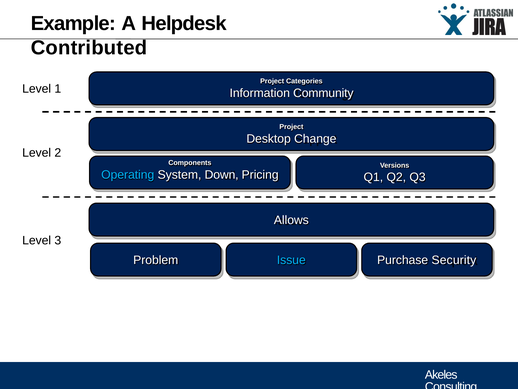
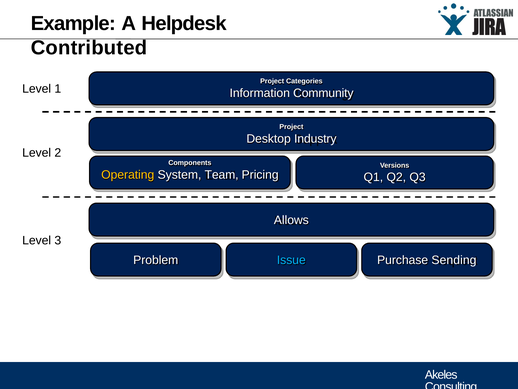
Change: Change -> Industry (315, 139)
Operating colour: light blue -> yellow (128, 175)
Down: Down -> Team (222, 175)
Security: Security -> Sending (454, 260)
